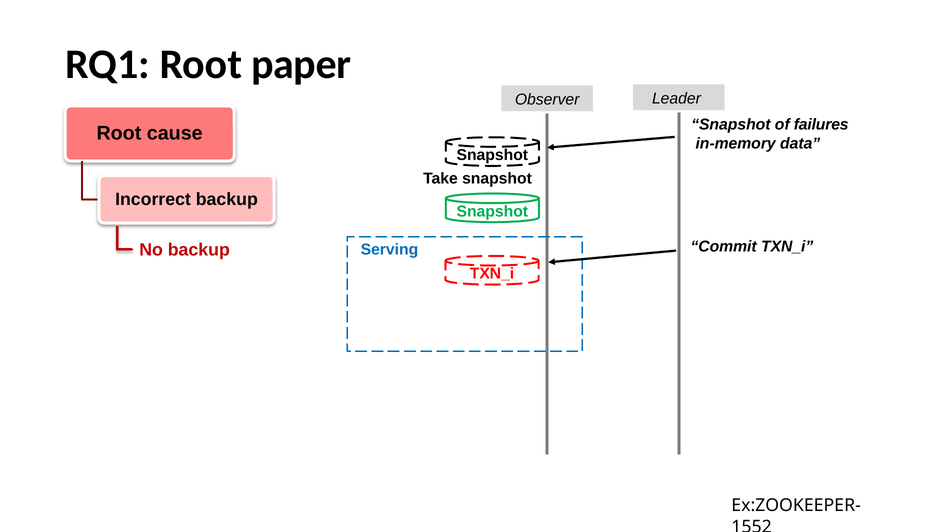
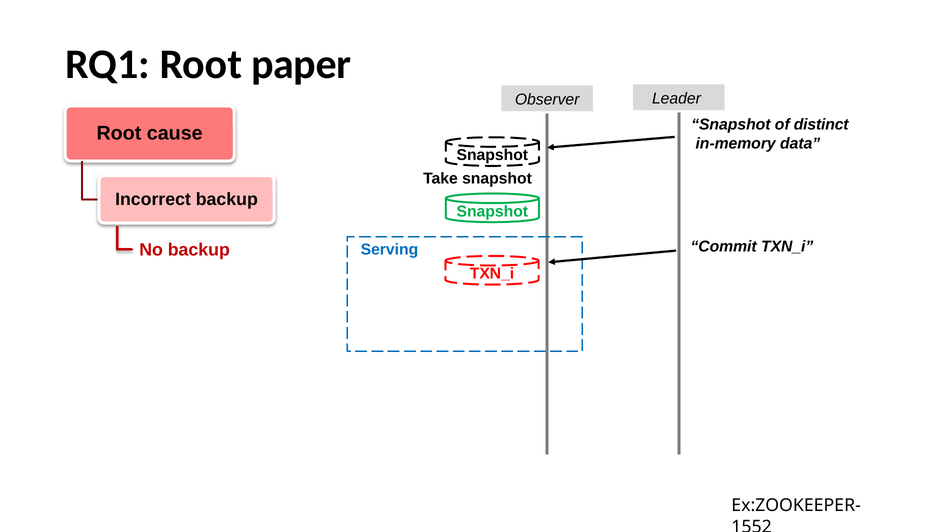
failures: failures -> distinct (821, 125)
